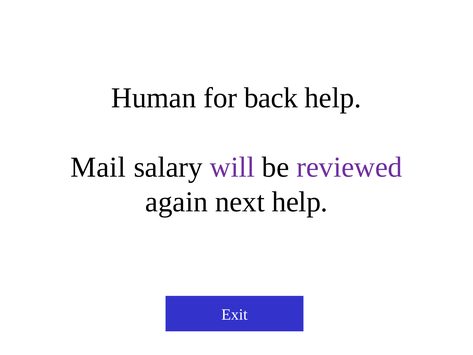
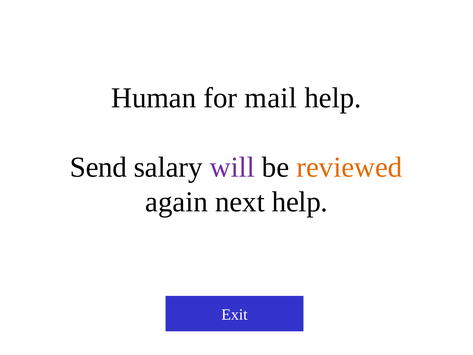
back: back -> mail (271, 98)
Mail: Mail -> Send (98, 167)
reviewed colour: purple -> orange (349, 167)
